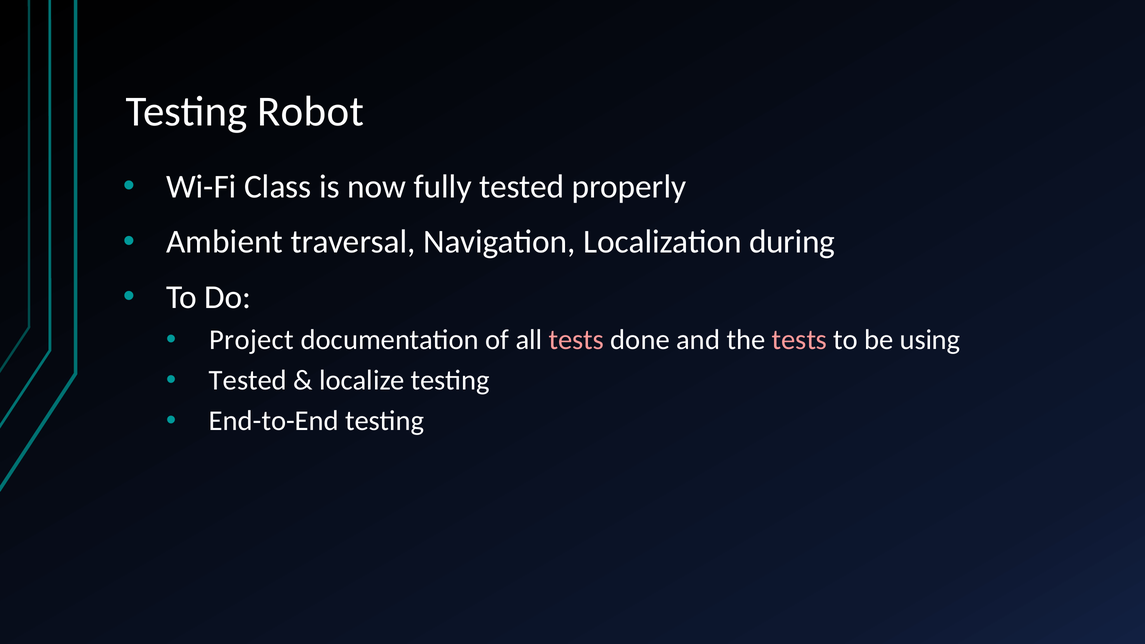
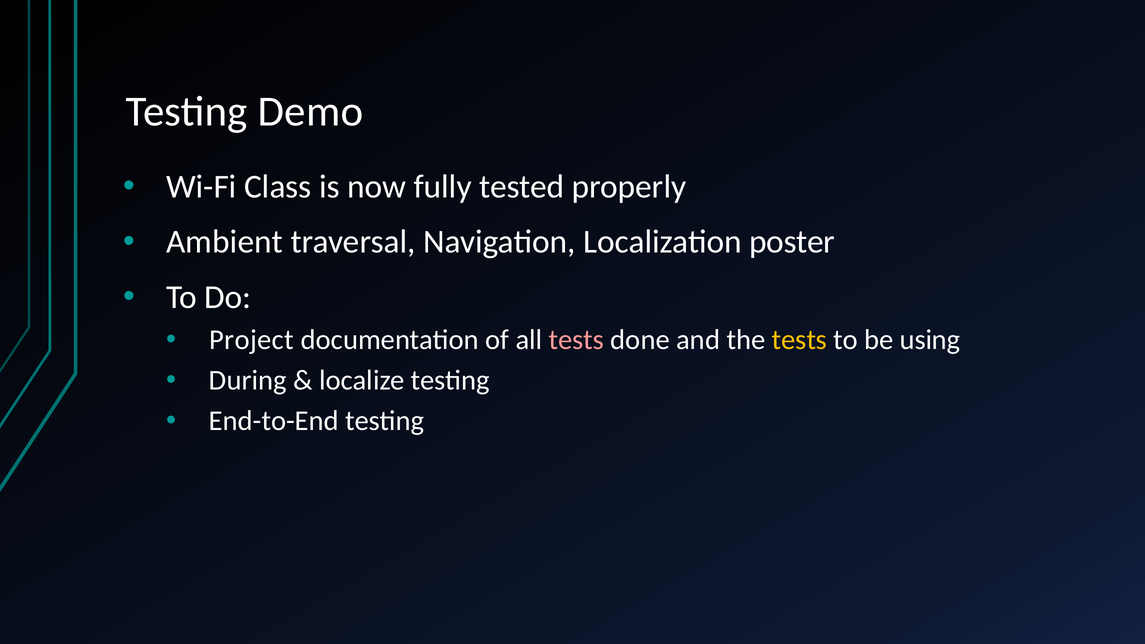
Robot: Robot -> Demo (311, 112)
during: during -> poster (792, 242)
tests colour: pink -> yellow (800, 340)
Tested: Tested -> During (248, 381)
